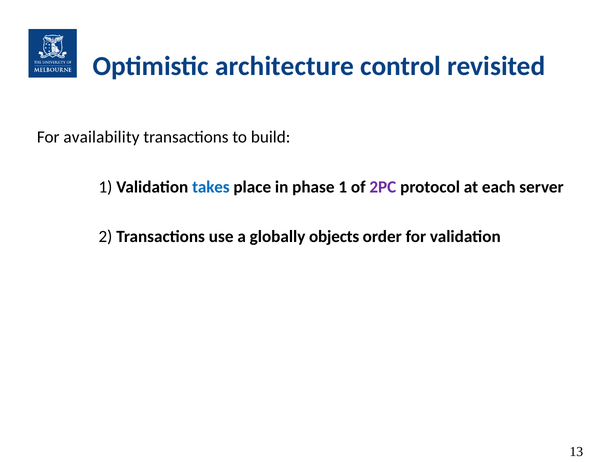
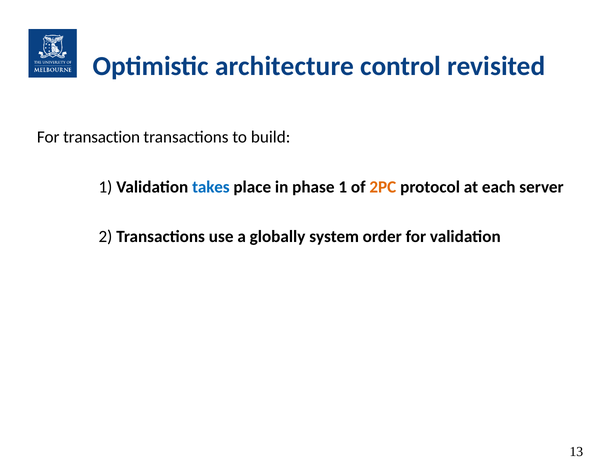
availability: availability -> transaction (102, 137)
2PC colour: purple -> orange (383, 187)
objects: objects -> system (334, 237)
